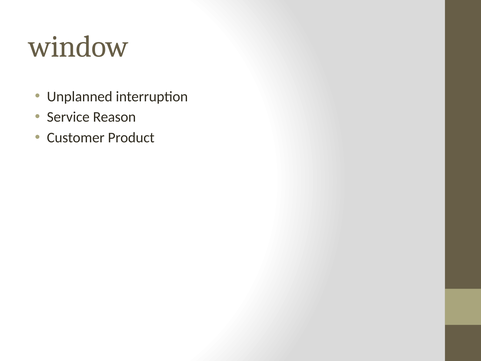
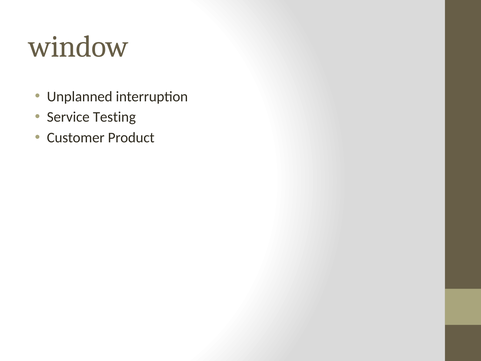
Reason: Reason -> Testing (114, 117)
